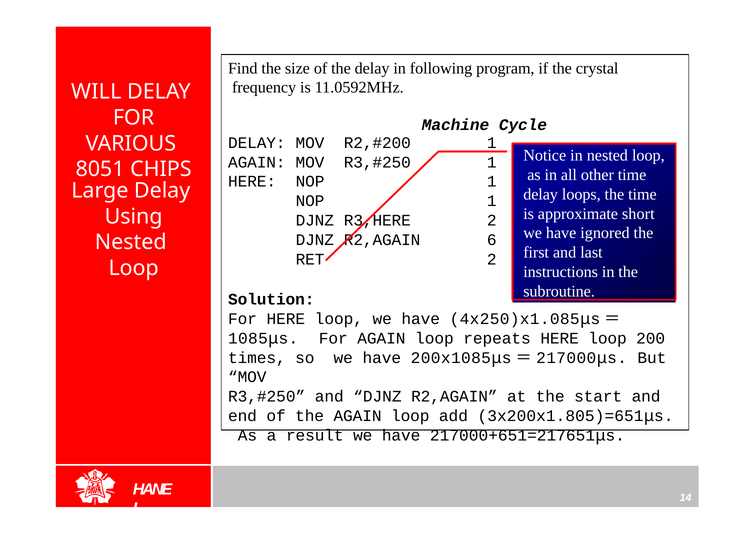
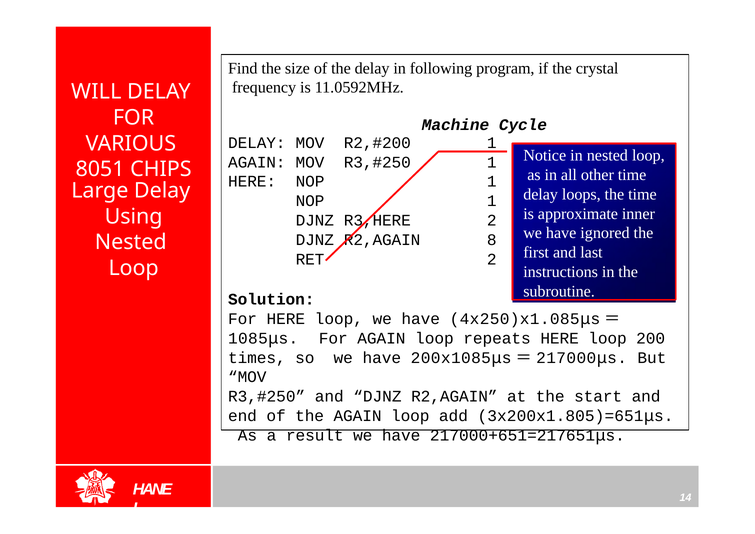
short: short -> inner (638, 214)
6: 6 -> 8 (492, 240)
